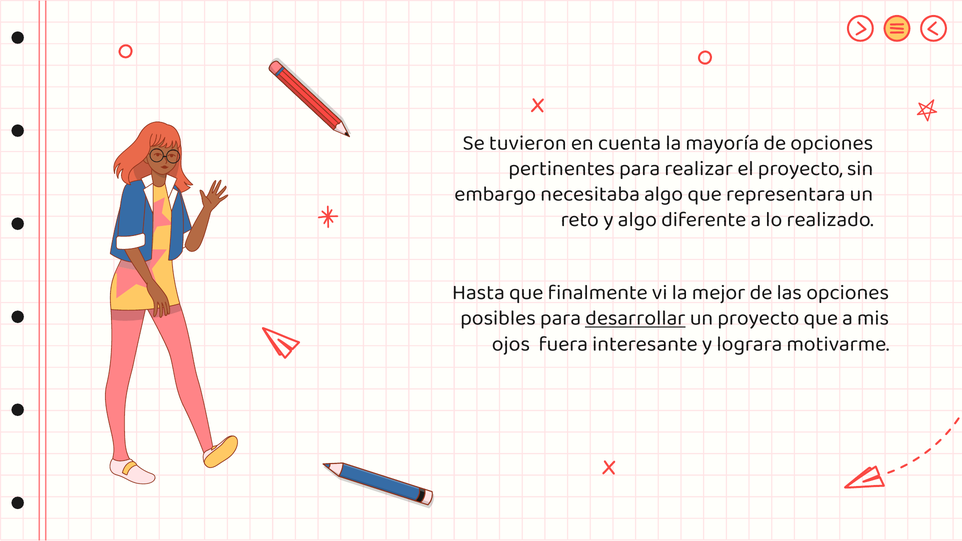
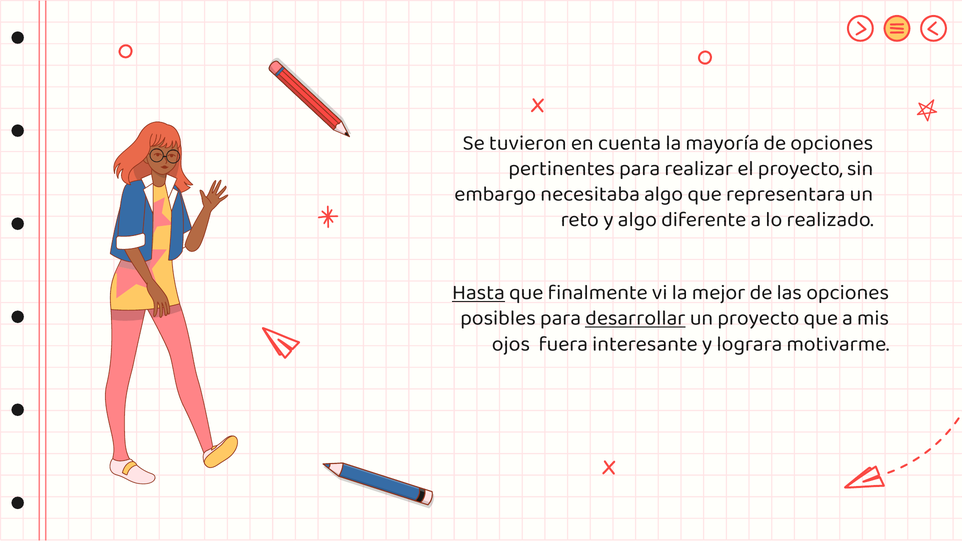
Hasta underline: none -> present (478, 292)
